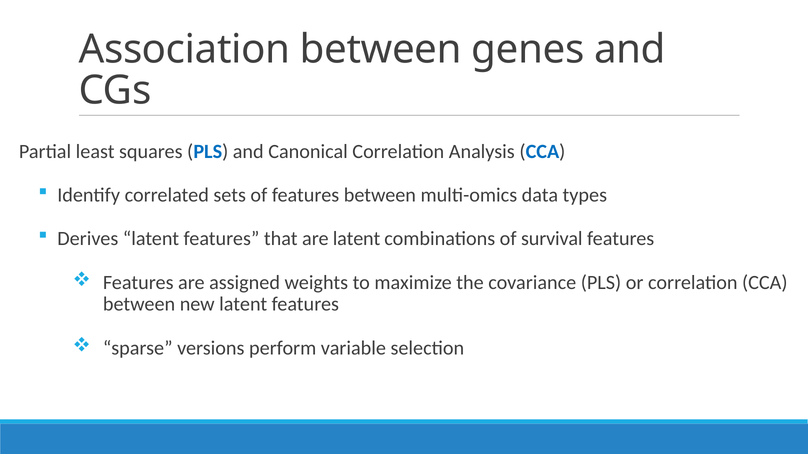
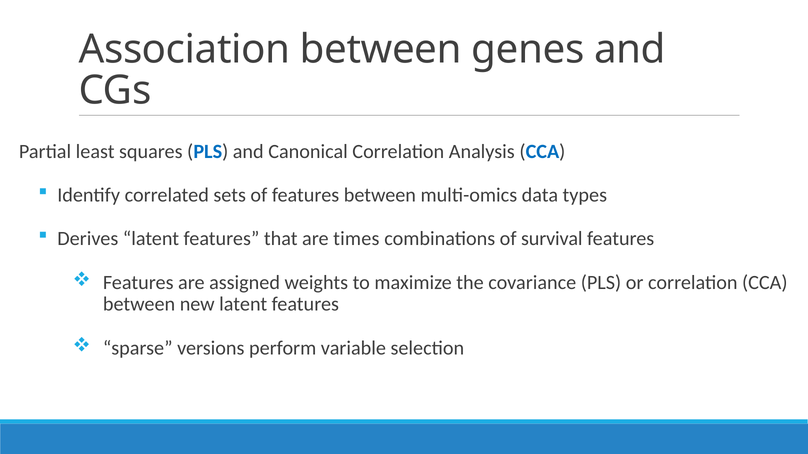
are latent: latent -> times (356, 239)
